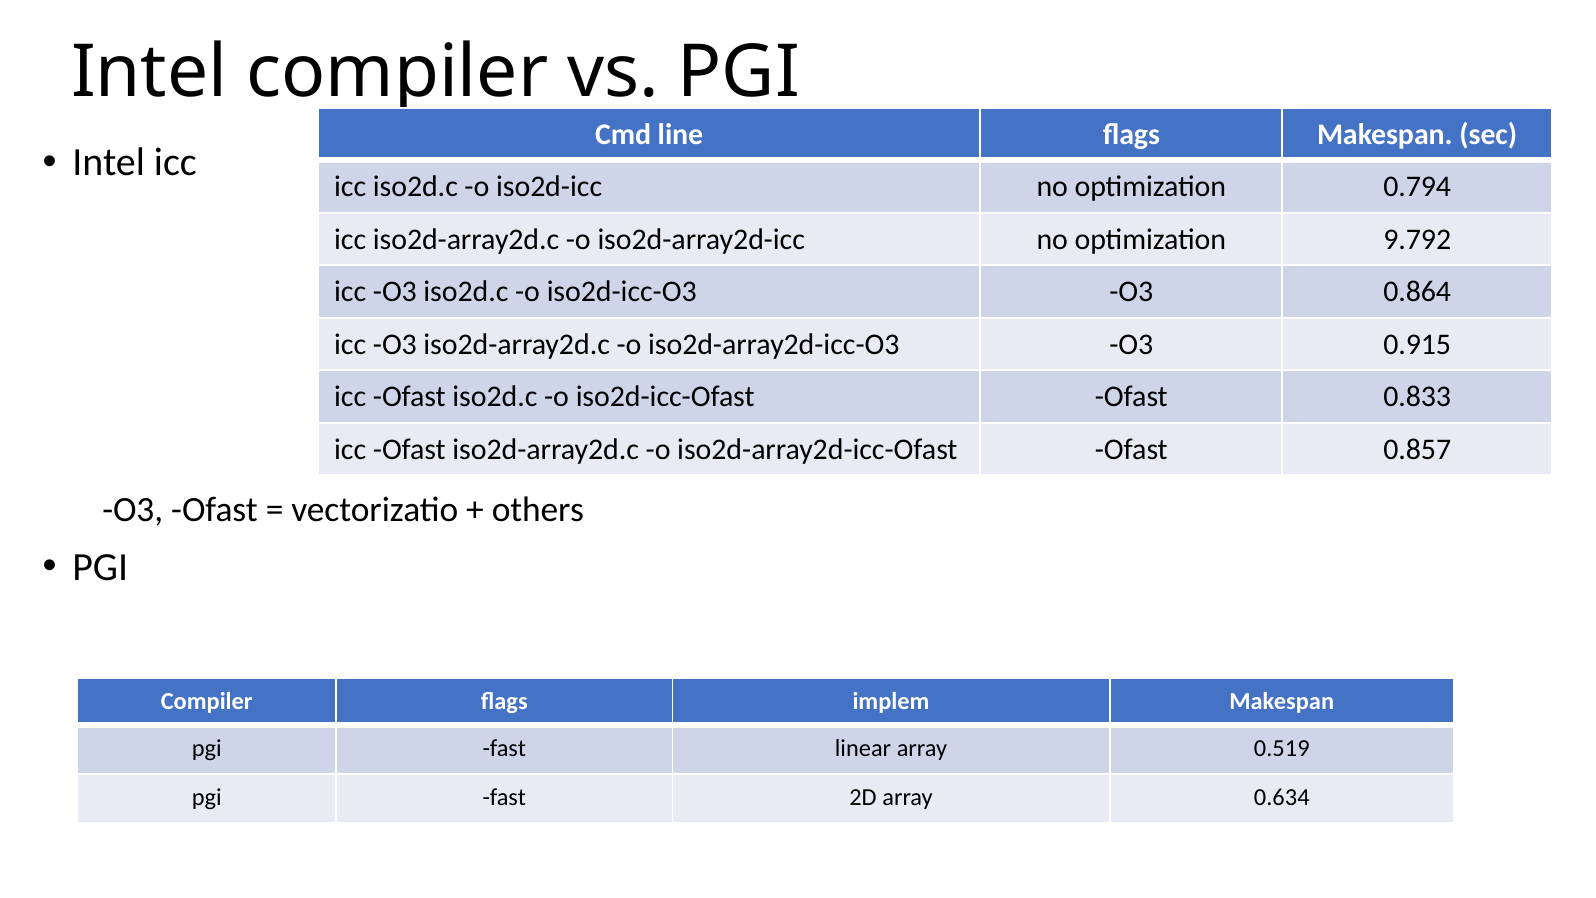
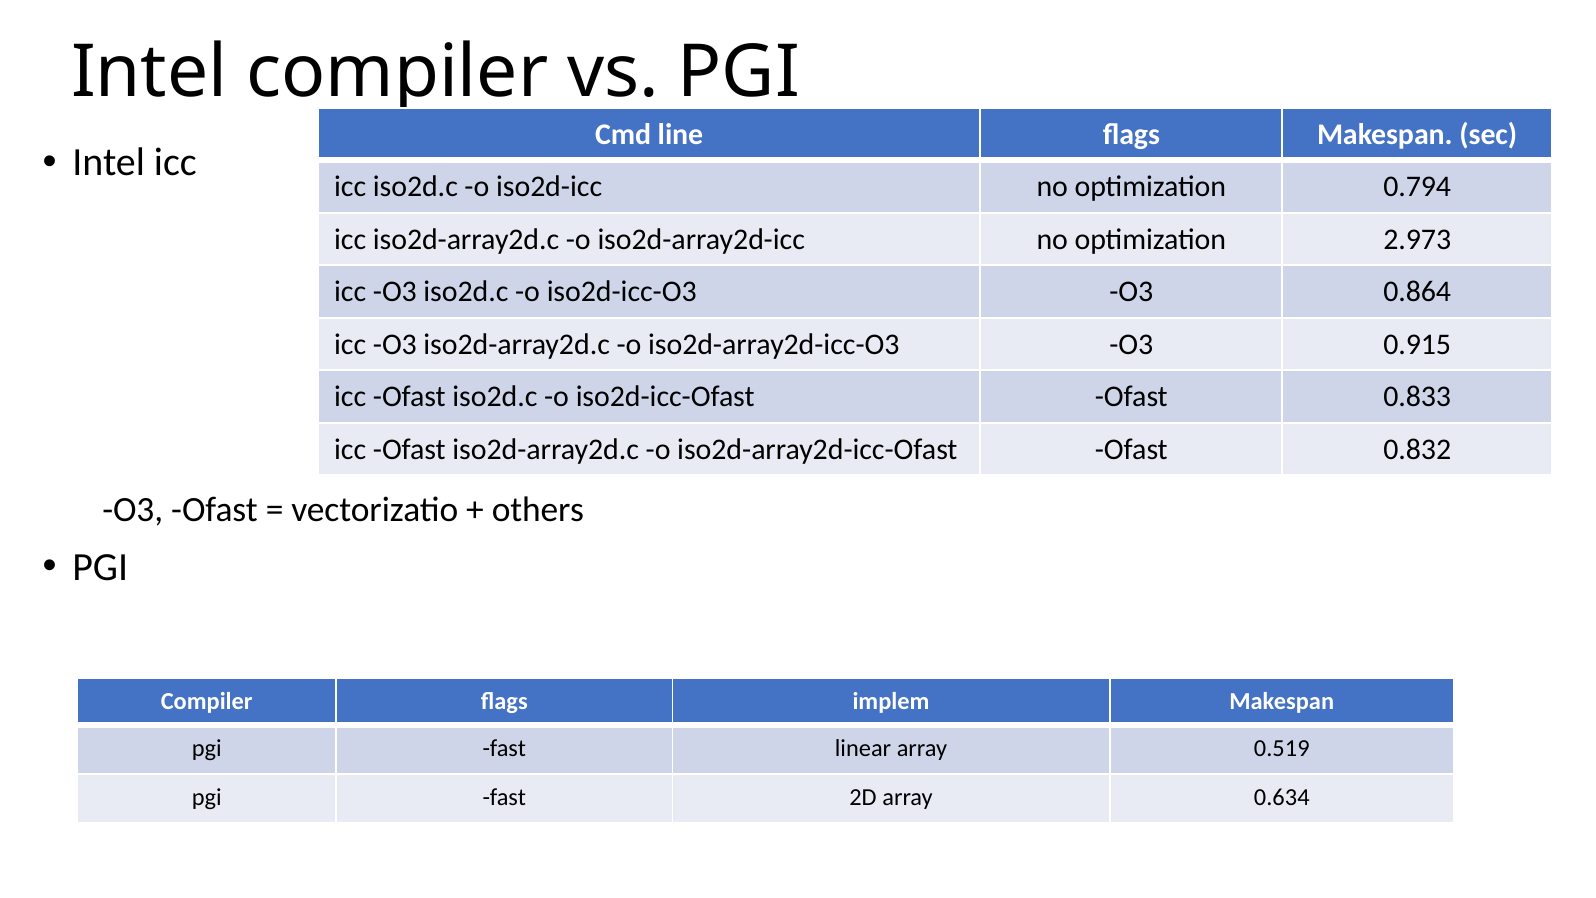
9.792: 9.792 -> 2.973 (1417, 239)
0.857: 0.857 -> 0.832 (1417, 449)
